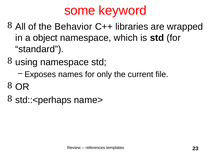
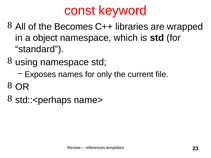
some: some -> const (80, 11)
Behavior: Behavior -> Becomes (73, 27)
